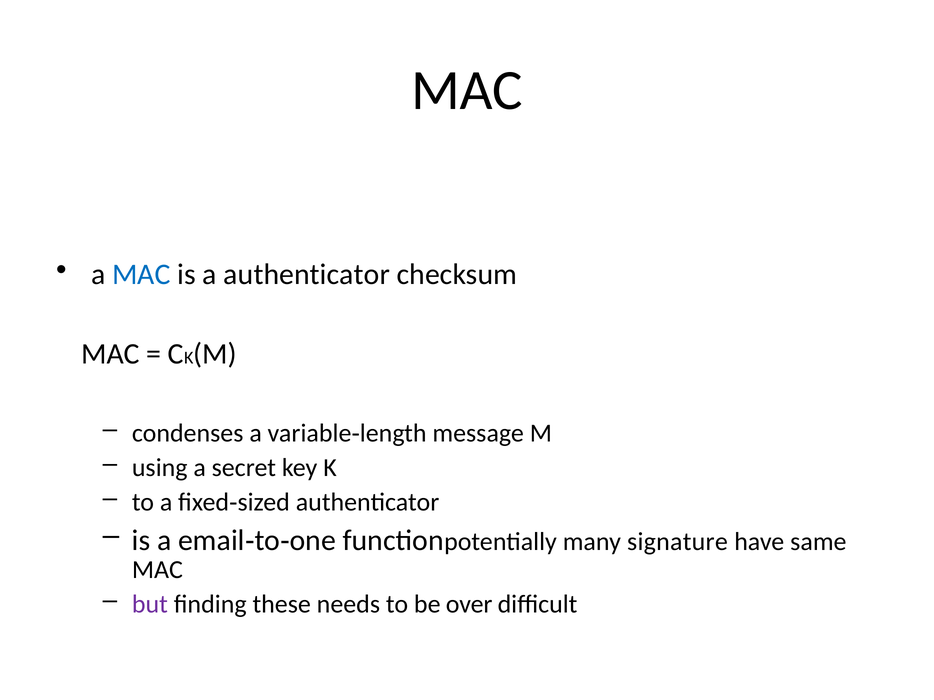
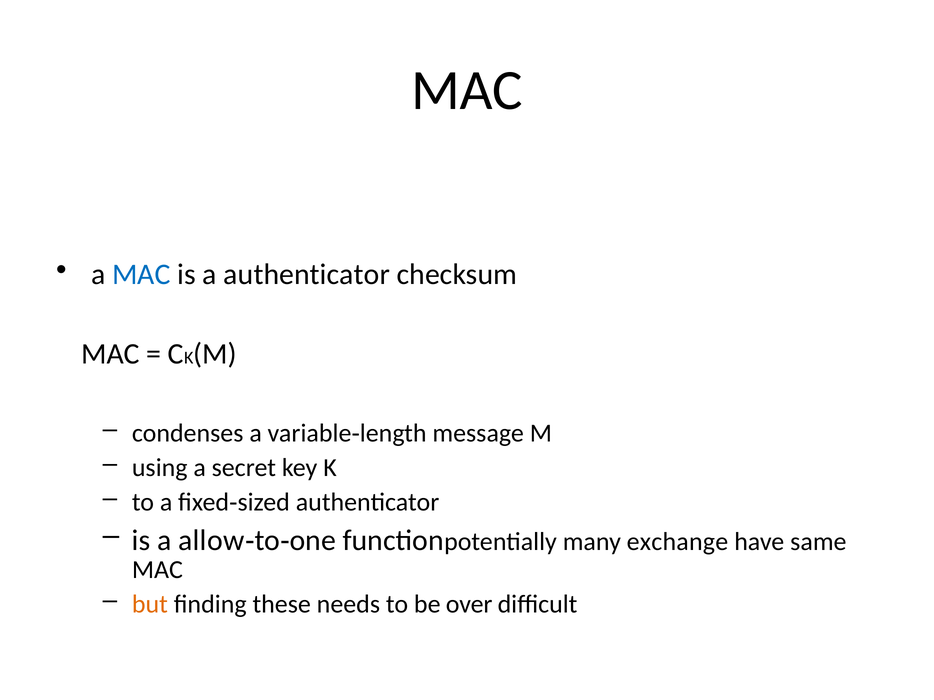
email: email -> allow (211, 541)
signature: signature -> exchange (677, 542)
but colour: purple -> orange (150, 605)
